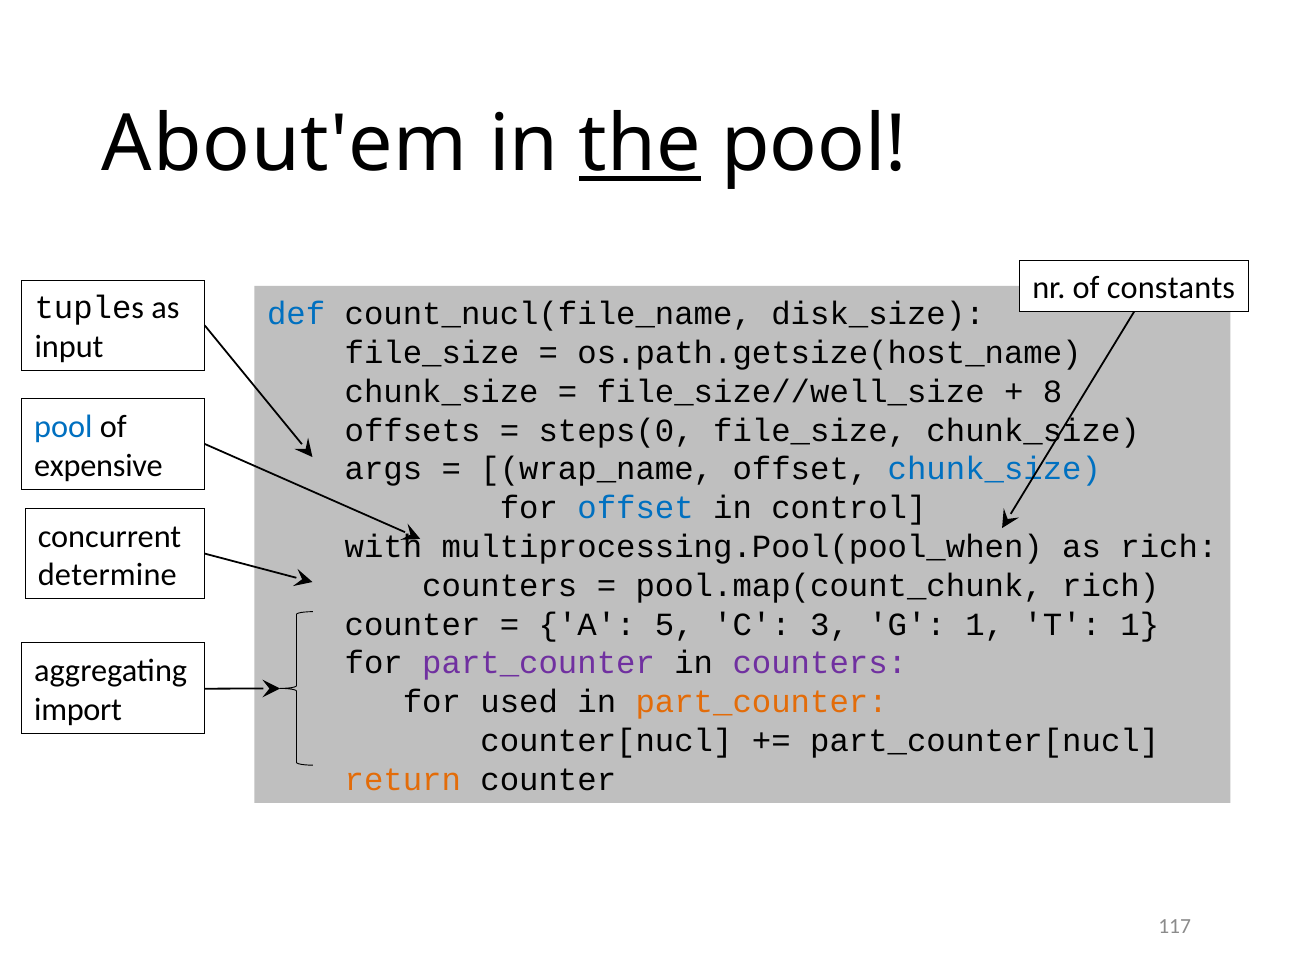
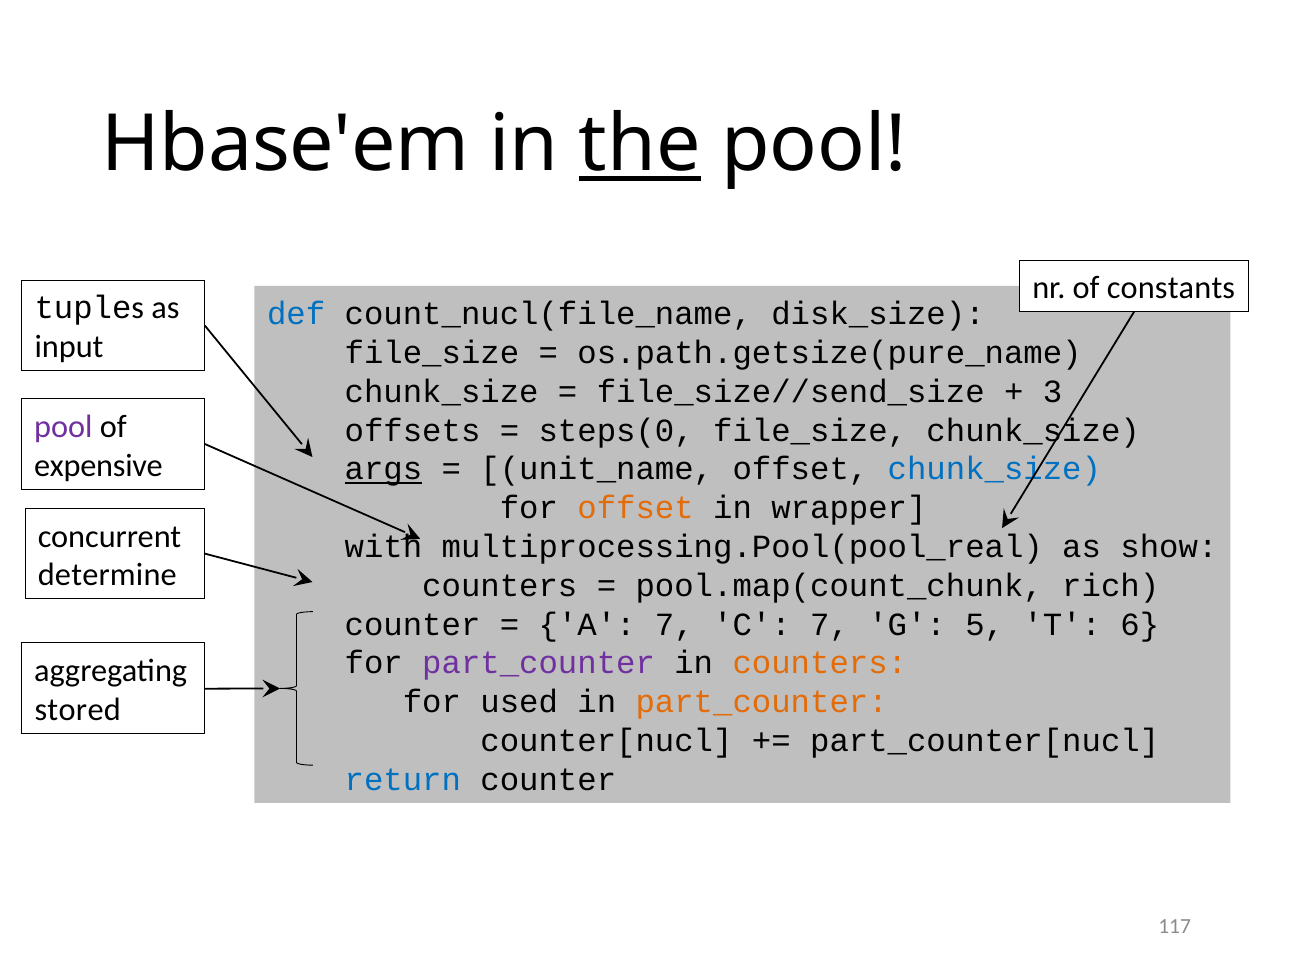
About'em: About'em -> Hbase'em (285, 145)
os.path.getsize(host_name: os.path.getsize(host_name -> os.path.getsize(pure_name (830, 353)
file_size//well_size: file_size//well_size -> file_size//send_size (791, 391)
8: 8 -> 3 (1053, 391)
pool colour: blue -> purple (63, 427)
args underline: none -> present (383, 469)
wrap_name: wrap_name -> unit_name (597, 469)
offset colour: blue -> orange (636, 508)
control: control -> wrapper (849, 508)
multiprocessing.Pool(pool_when: multiprocessing.Pool(pool_when -> multiprocessing.Pool(pool_real (742, 547)
as rich: rich -> show (1169, 547)
A 5: 5 -> 7 (674, 624)
C 3: 3 -> 7 (830, 624)
G 1: 1 -> 5 (985, 624)
T 1: 1 -> 6 (1140, 624)
counters colour: purple -> orange (820, 663)
import: import -> stored (78, 710)
return colour: orange -> blue (403, 779)
